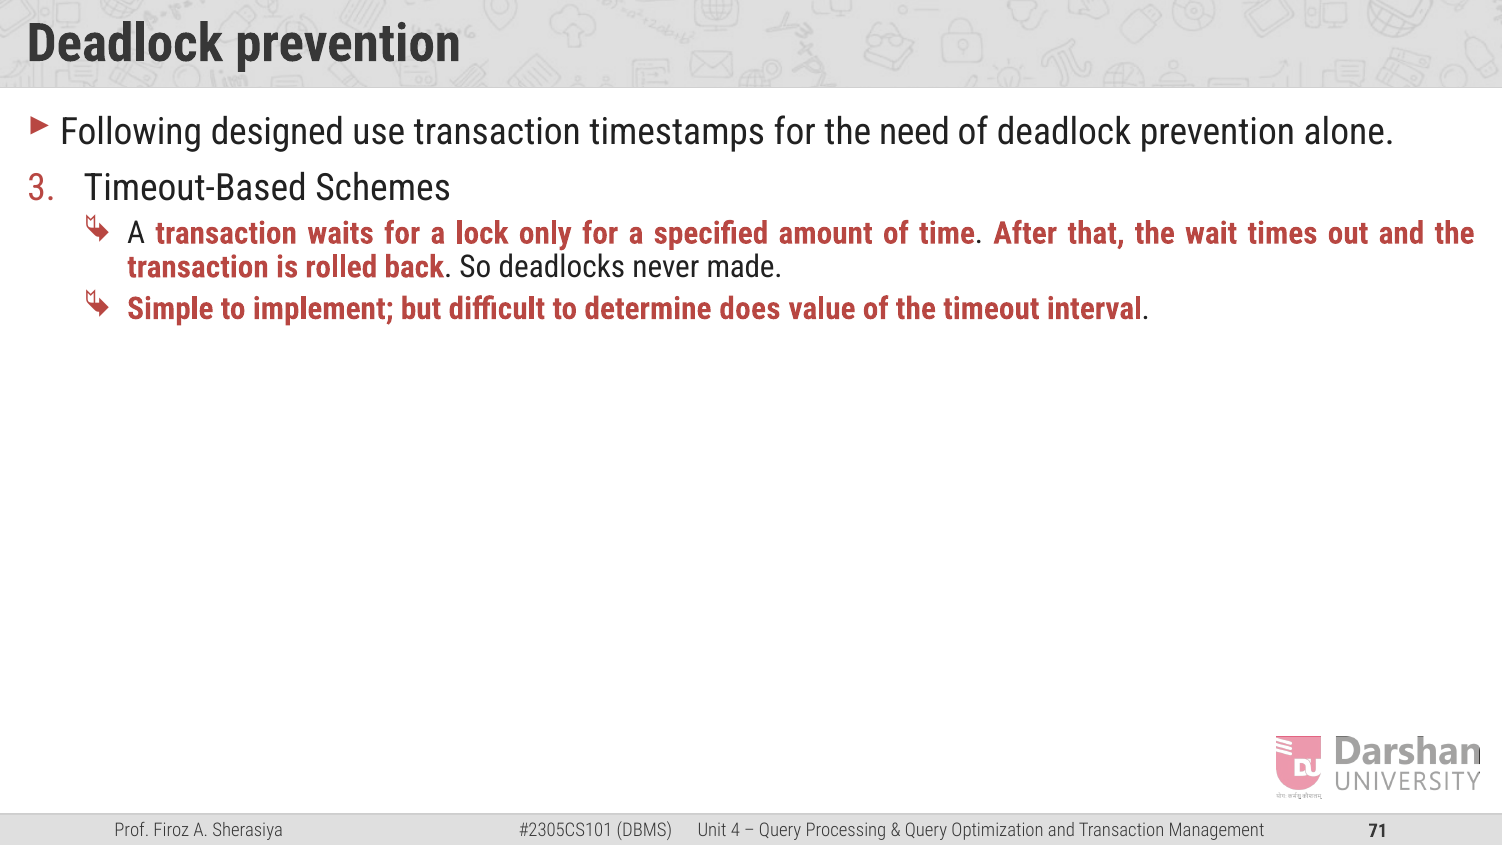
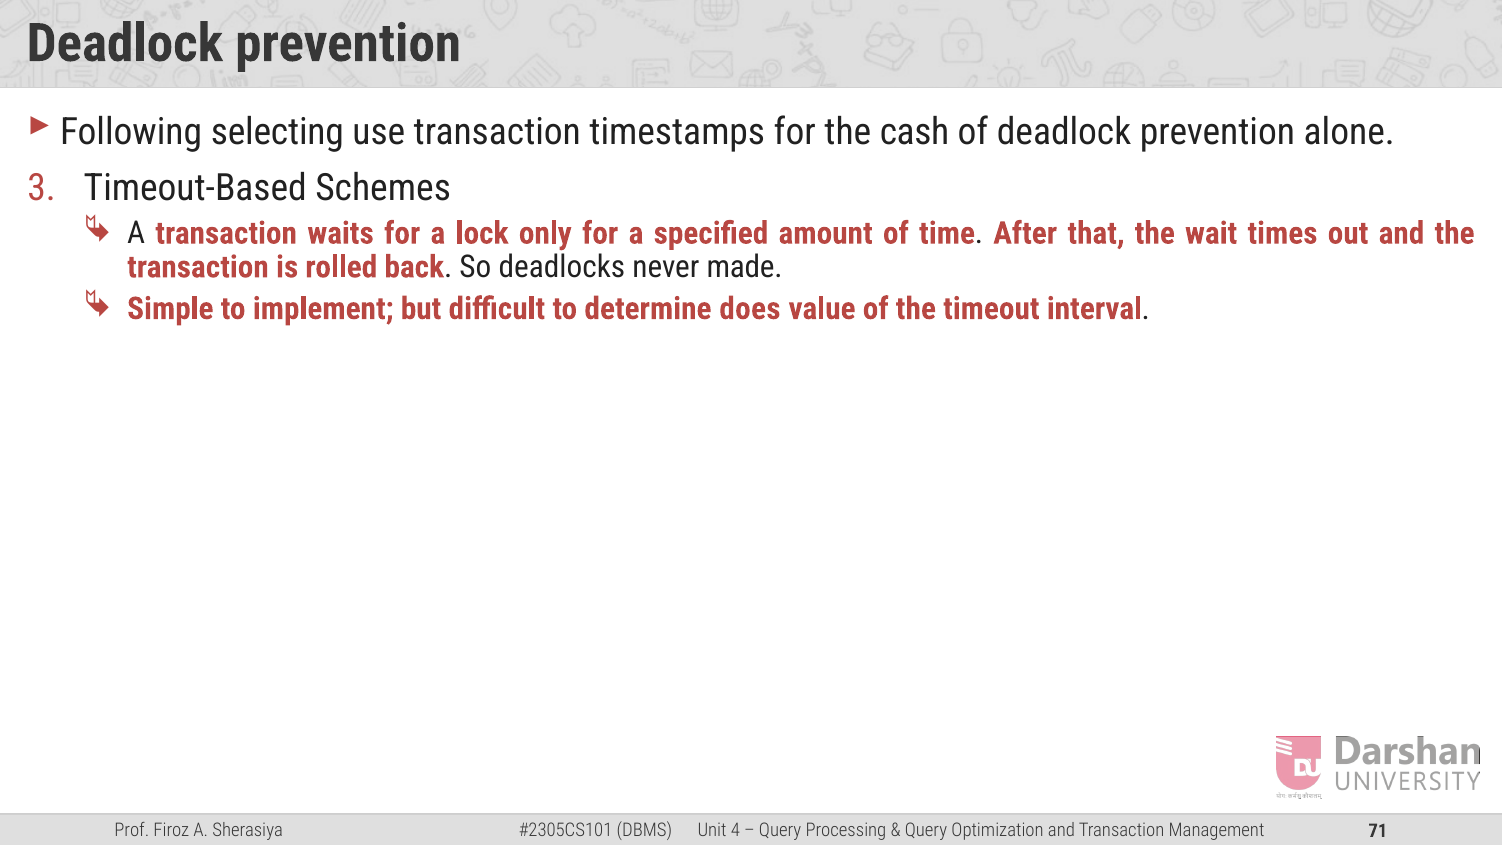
designed: designed -> selecting (277, 132)
need: need -> cash (915, 132)
